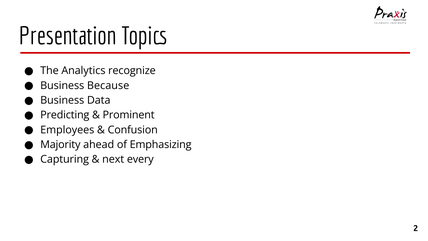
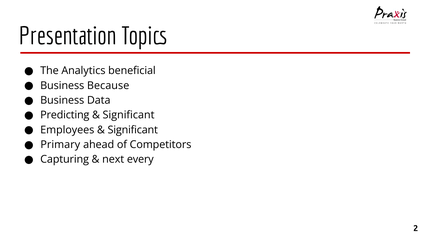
recognize: recognize -> beneficial (132, 71)
Prominent: Prominent -> Significant (129, 115)
Confusion: Confusion -> Significant (133, 130)
Majority: Majority -> Primary (60, 145)
Emphasizing: Emphasizing -> Competitors (161, 145)
